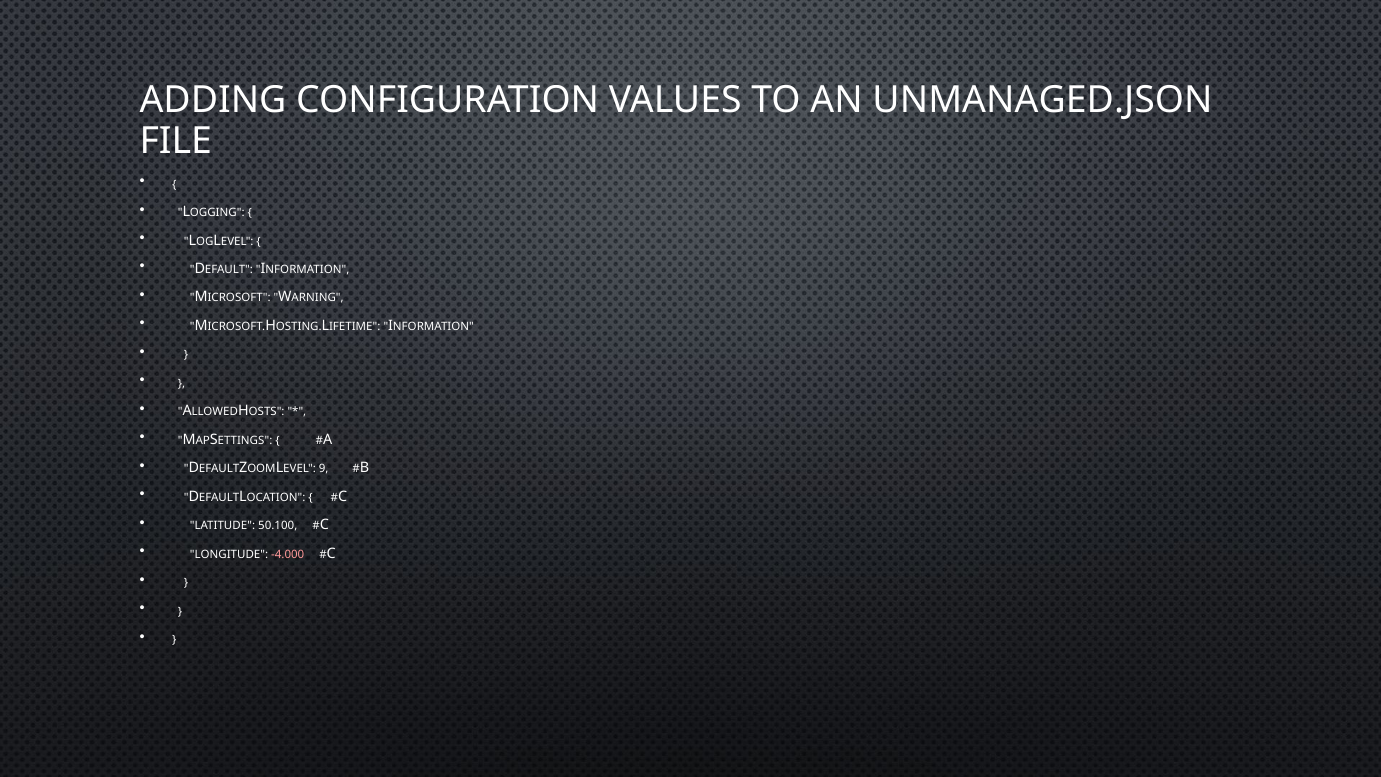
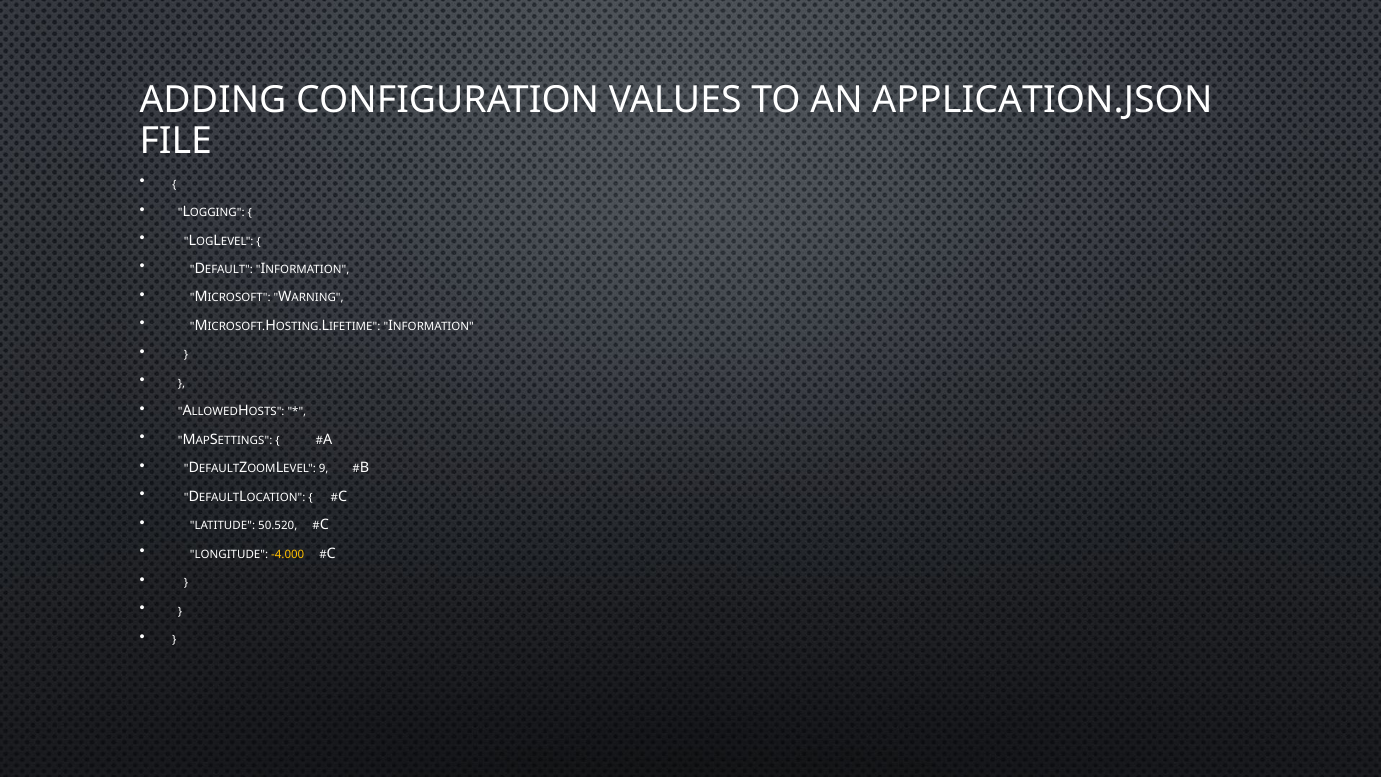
UNMANAGED.JSON: UNMANAGED.JSON -> APPLICATION.JSON (1042, 100)
50.100: 50.100 -> 50.520 (278, 526)
-4.000 colour: pink -> yellow (288, 554)
